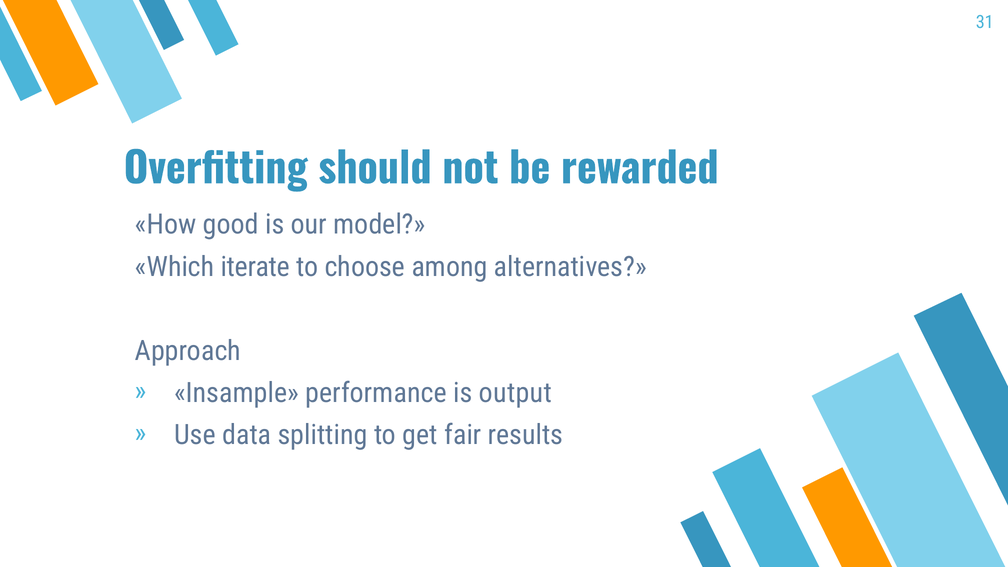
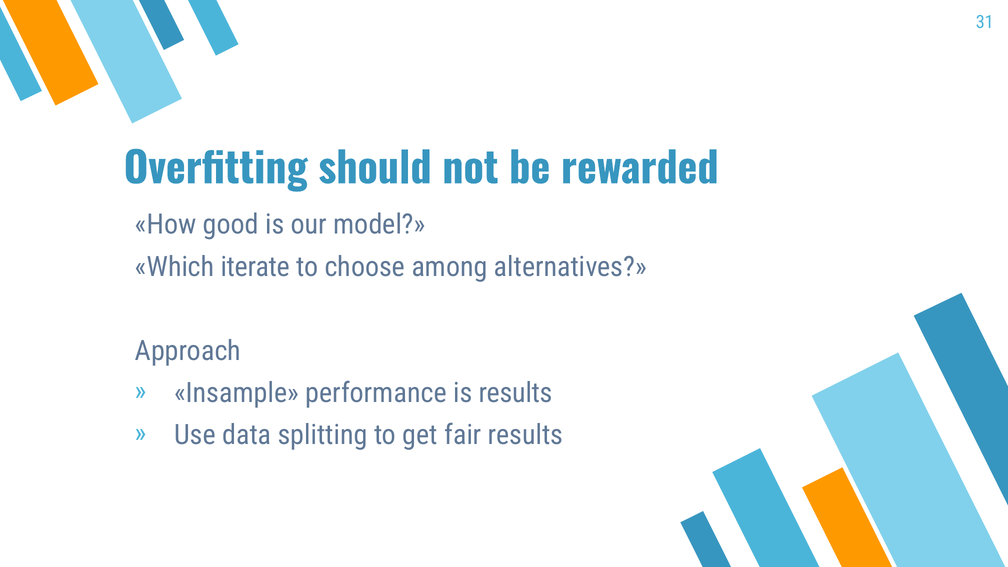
is output: output -> results (516, 393)
